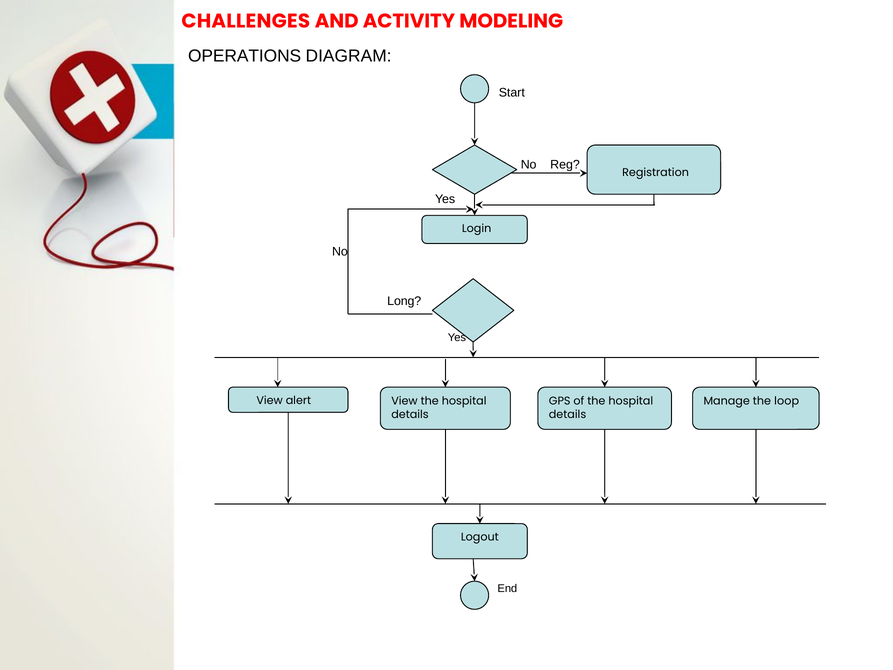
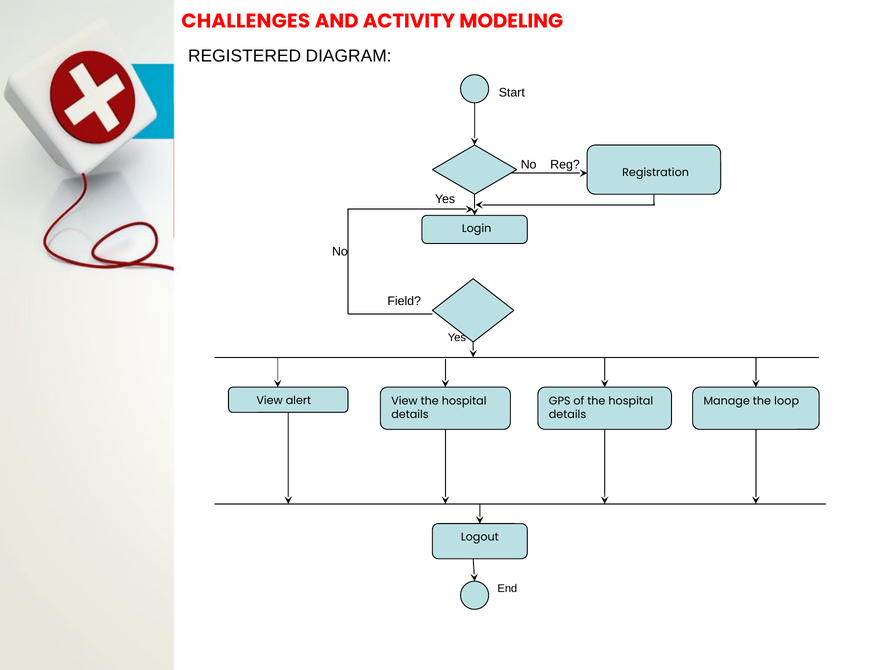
OPERATIONS: OPERATIONS -> REGISTERED (245, 56)
Long: Long -> Field (404, 301)
